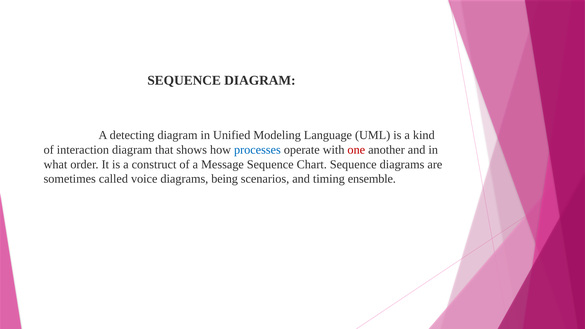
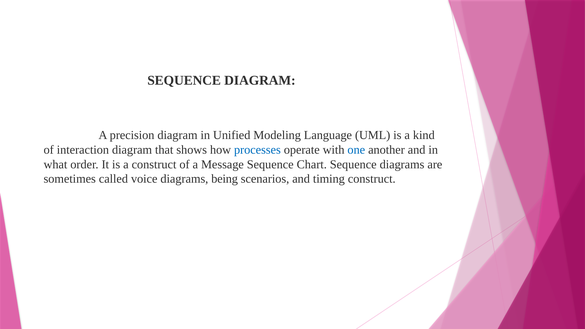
detecting: detecting -> precision (132, 135)
one colour: red -> blue (356, 150)
timing ensemble: ensemble -> construct (372, 179)
